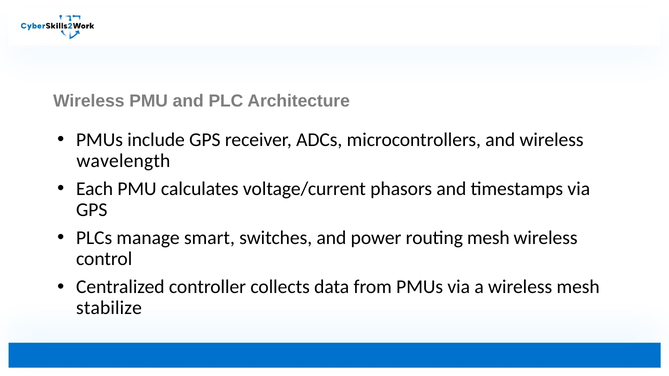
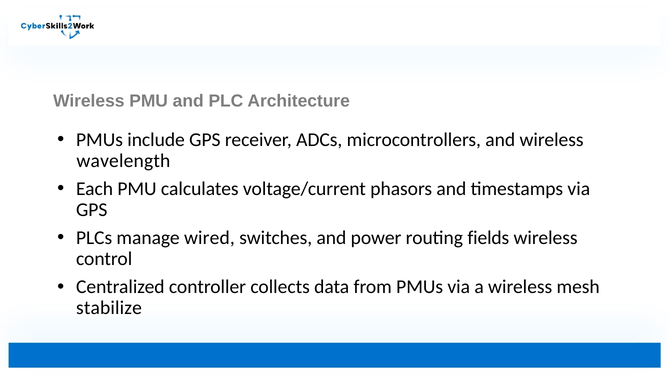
smart: smart -> wired (209, 238)
routing mesh: mesh -> fields (488, 238)
